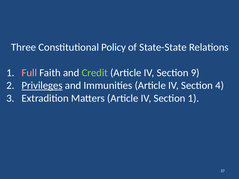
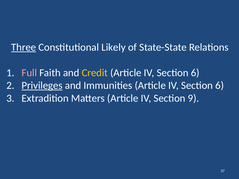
Three underline: none -> present (24, 47)
Policy: Policy -> Likely (114, 47)
Credit colour: light green -> yellow (95, 73)
9: 9 -> 6 (195, 73)
4: 4 -> 6 (220, 86)
Section 1: 1 -> 9 (193, 98)
